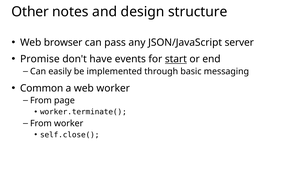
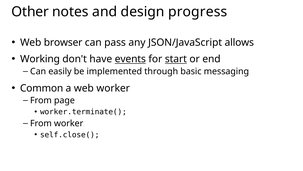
structure: structure -> progress (198, 12)
server: server -> allows (239, 42)
Promise: Promise -> Working (40, 59)
events underline: none -> present (130, 59)
